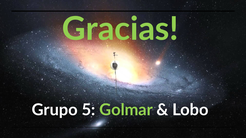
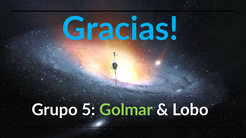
Gracias colour: light green -> light blue (120, 29)
